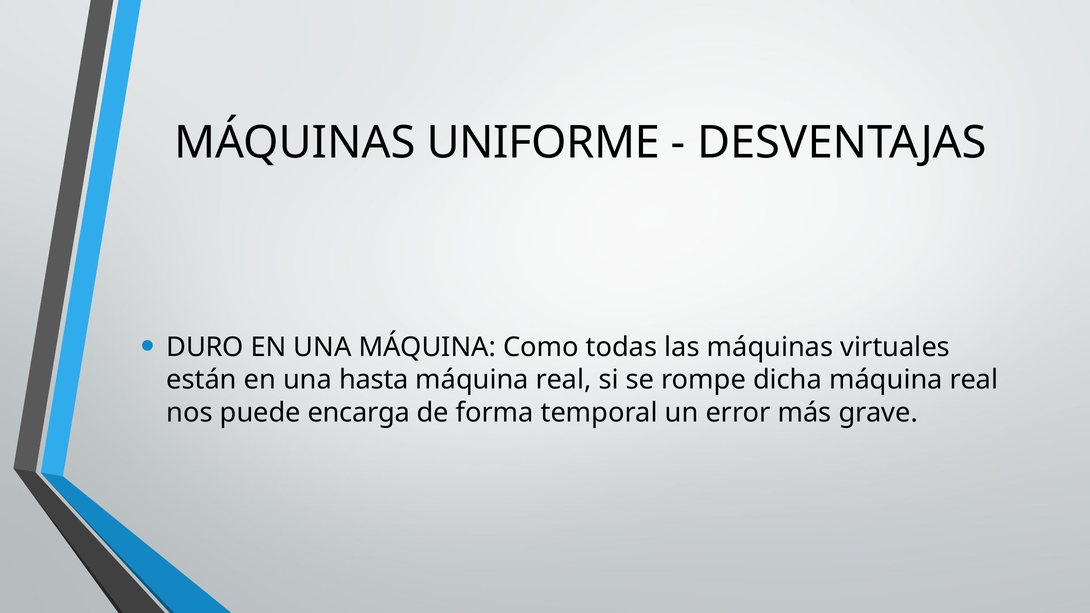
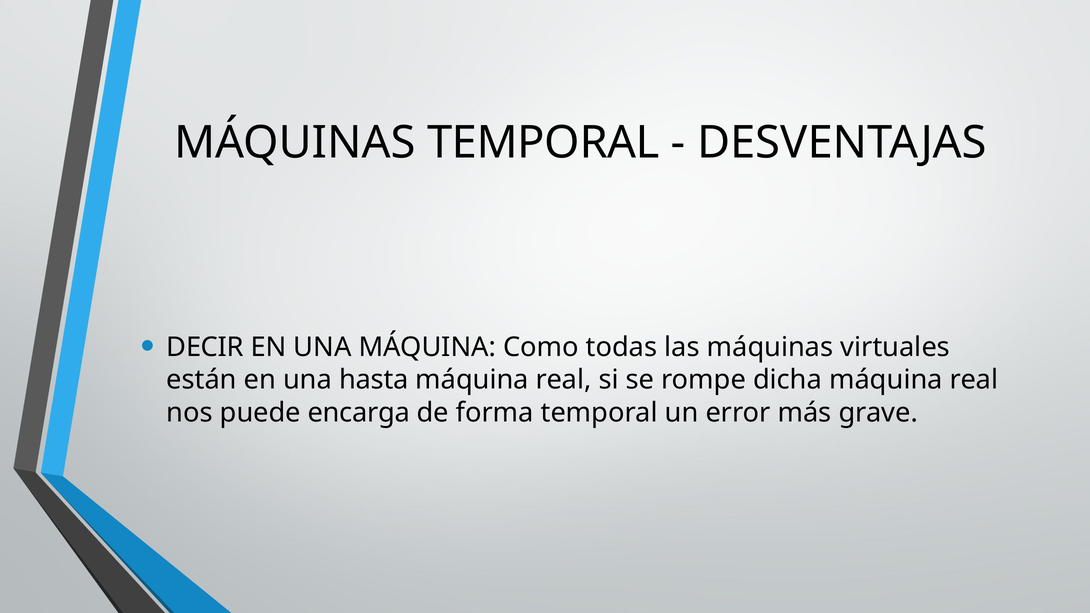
MÁQUINAS UNIFORME: UNIFORME -> TEMPORAL (543, 143)
DURO: DURO -> DECIR (205, 347)
